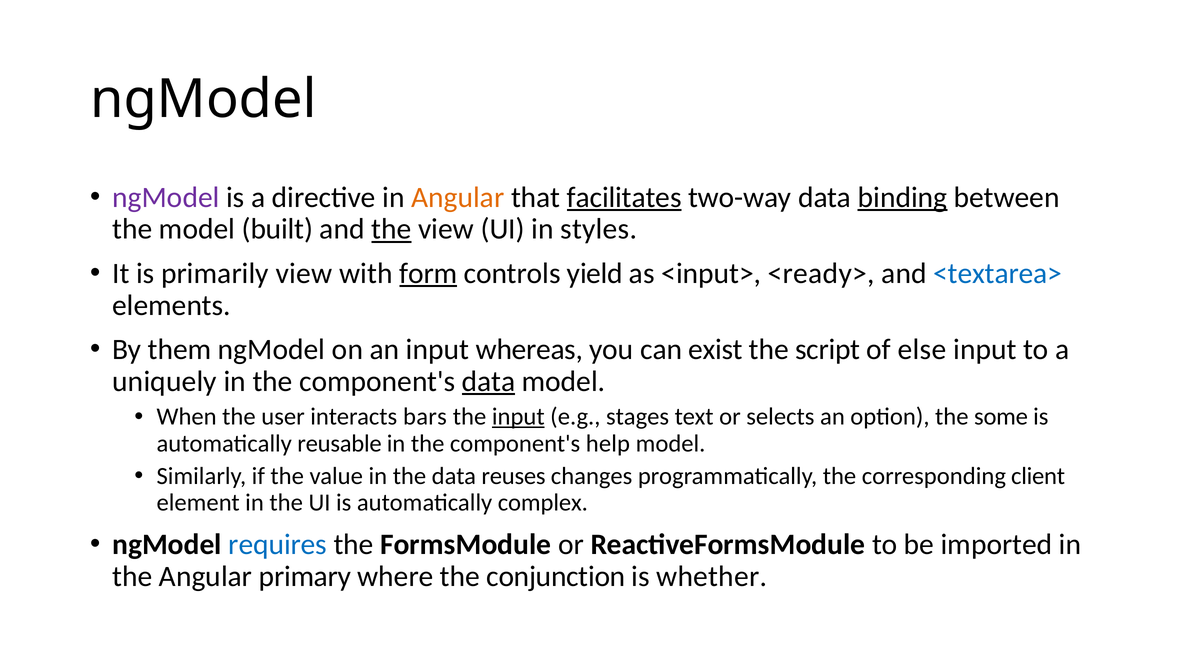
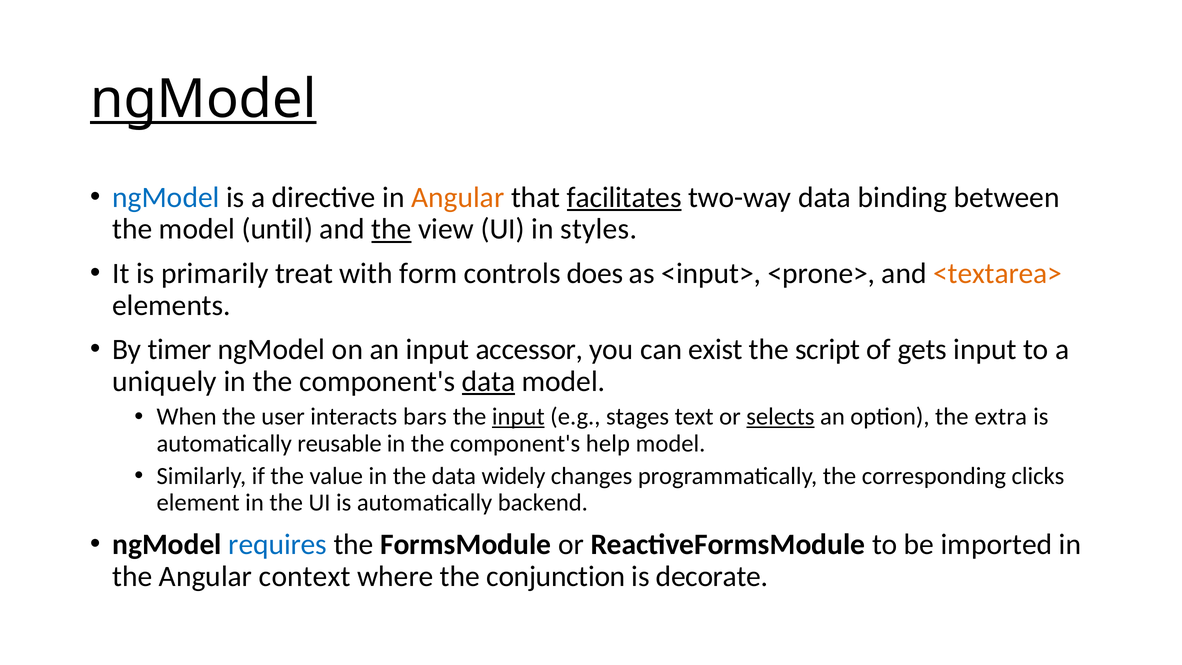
ngModel underline: none -> present (203, 99)
ngModel colour: purple -> blue (166, 197)
binding underline: present -> none (903, 197)
built: built -> until (277, 229)
primarily view: view -> treat (304, 273)
form underline: present -> none (428, 273)
yield: yield -> does (595, 273)
<ready>: <ready> -> <prone> (821, 273)
<textarea> colour: blue -> orange (998, 273)
them: them -> timer (180, 349)
whereas: whereas -> accessor (529, 349)
else: else -> gets (922, 349)
selects underline: none -> present (780, 417)
some: some -> extra (1001, 417)
reuses: reuses -> widely (514, 476)
client: client -> clicks (1038, 476)
complex: complex -> backend (543, 503)
primary: primary -> context (305, 576)
whether: whether -> decorate (712, 576)
